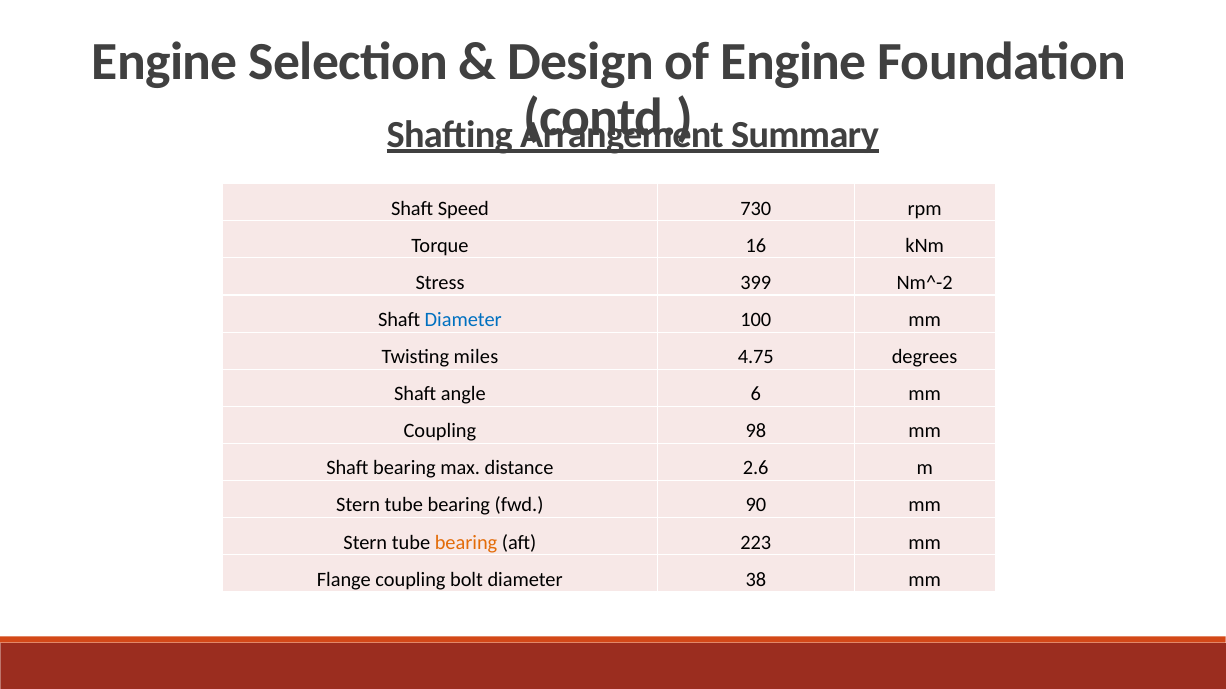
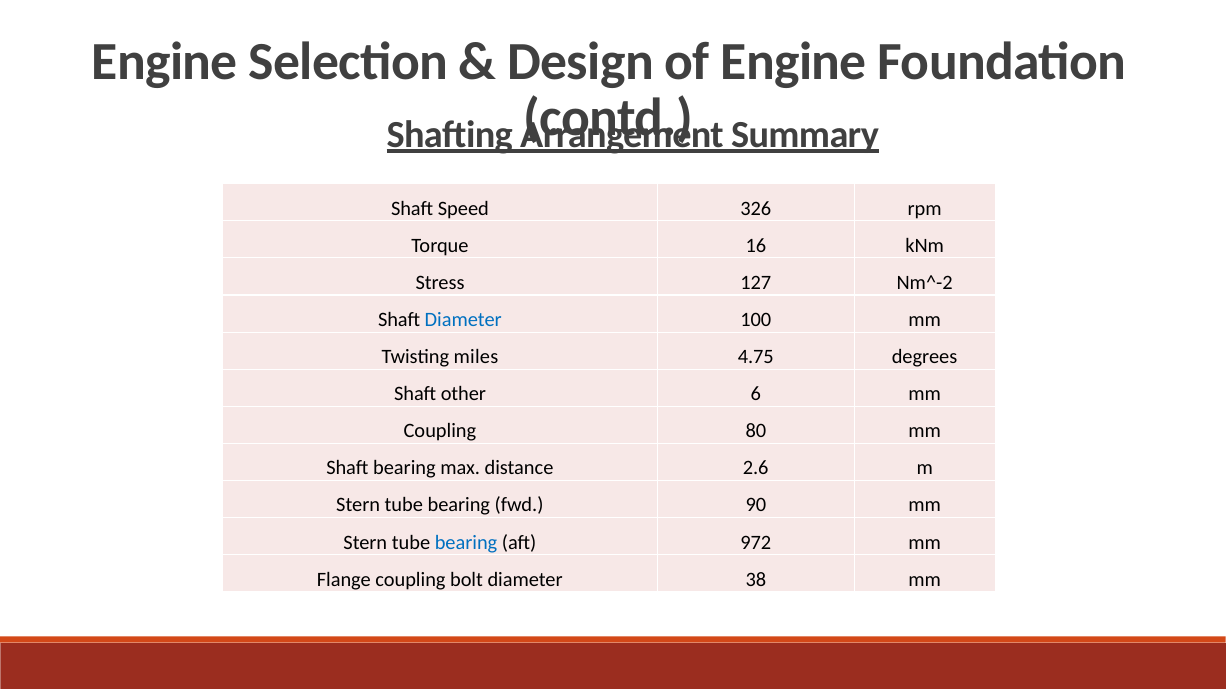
730: 730 -> 326 (756, 209)
399: 399 -> 127 (756, 283)
angle: angle -> other (463, 394)
98: 98 -> 80 (756, 431)
bearing colour: orange -> blue (466, 543)
223: 223 -> 972 (756, 543)
